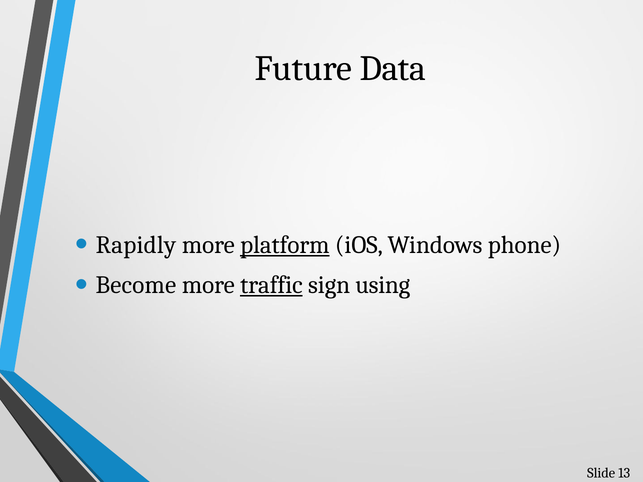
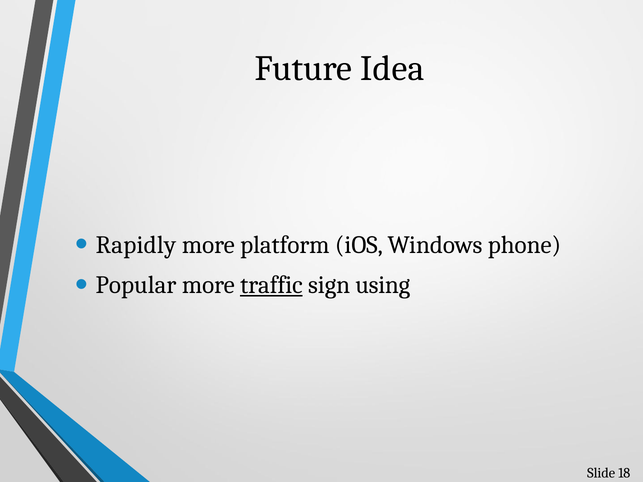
Data: Data -> Idea (392, 68)
platform underline: present -> none (285, 245)
Become: Become -> Popular (136, 285)
13: 13 -> 18 (624, 473)
